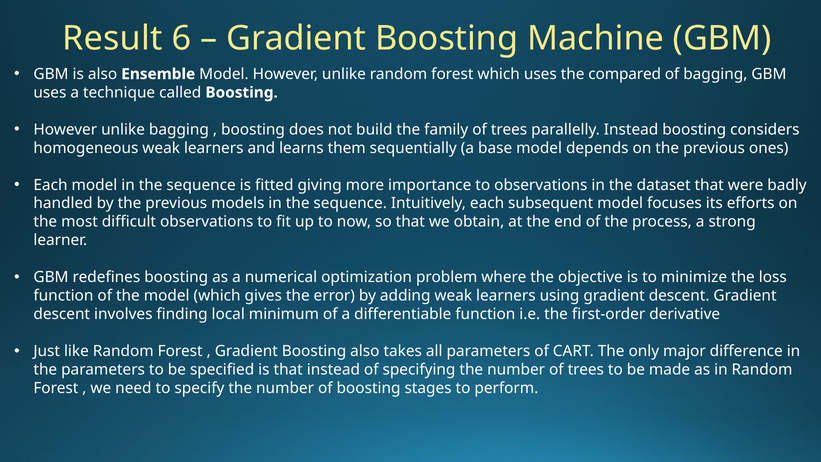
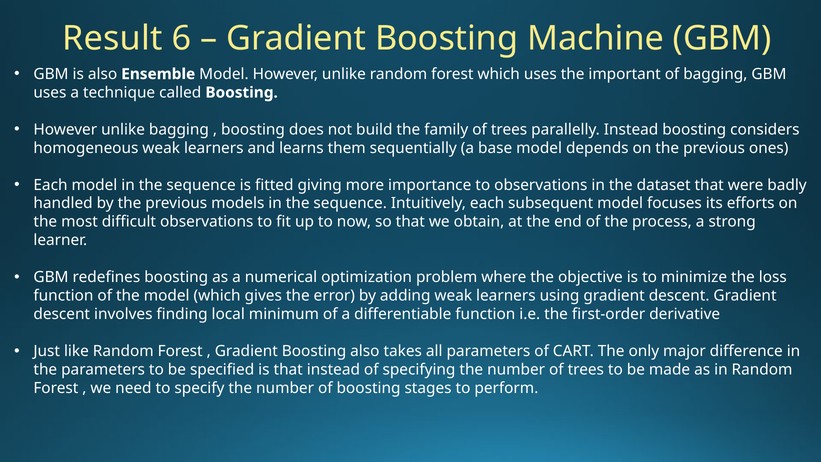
compared: compared -> important (625, 74)
